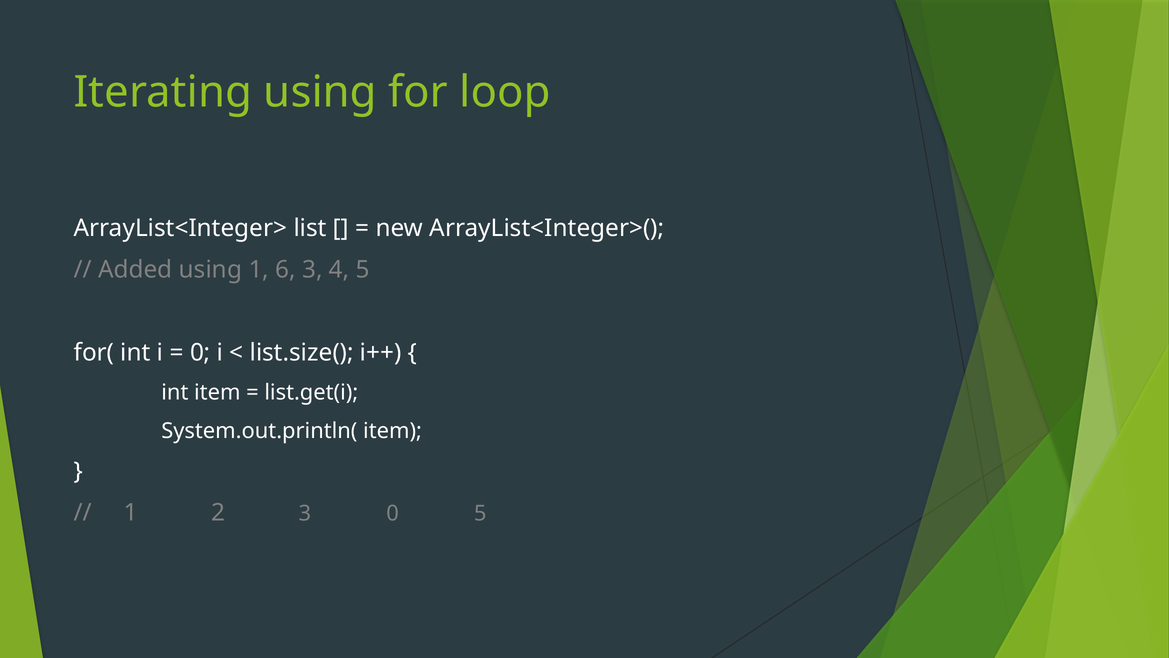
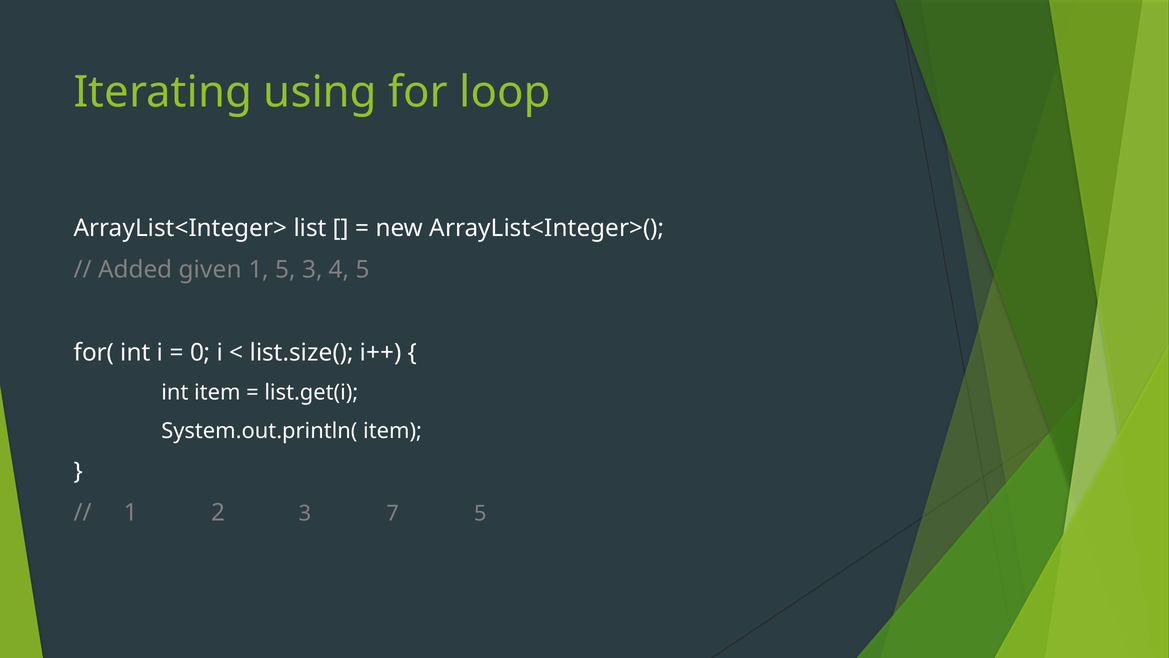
Added using: using -> given (210, 269)
1 6: 6 -> 5 (286, 269)
3 0: 0 -> 7 (393, 513)
